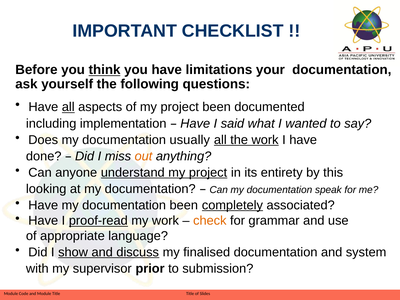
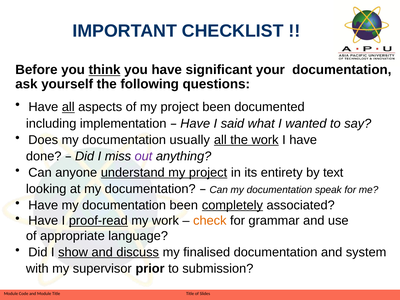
limitations: limitations -> significant (219, 70)
out colour: orange -> purple (144, 156)
this: this -> text (333, 173)
